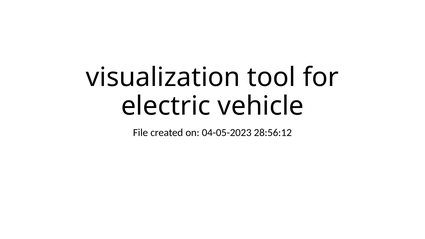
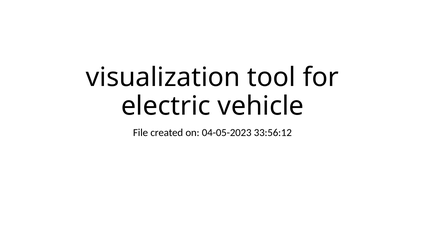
28:56:12: 28:56:12 -> 33:56:12 (273, 133)
